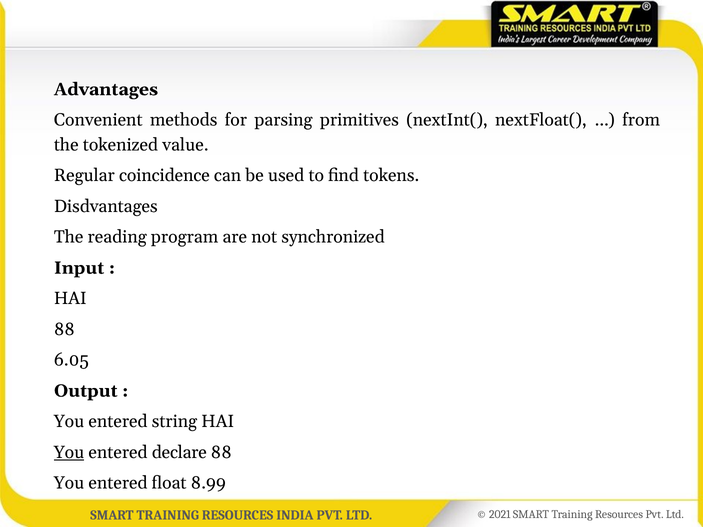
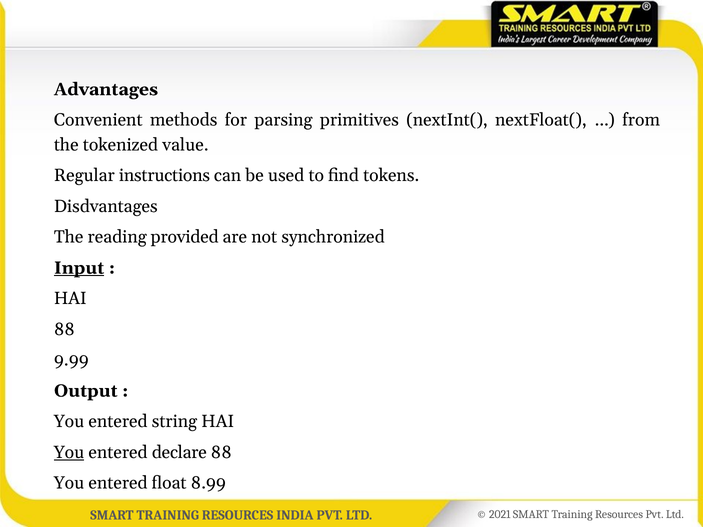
coincidence: coincidence -> instructions (164, 176)
program: program -> provided (185, 237)
Input underline: none -> present (79, 268)
6.05: 6.05 -> 9.99 (71, 360)
